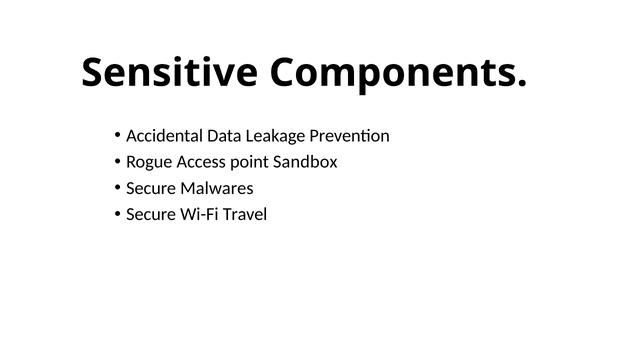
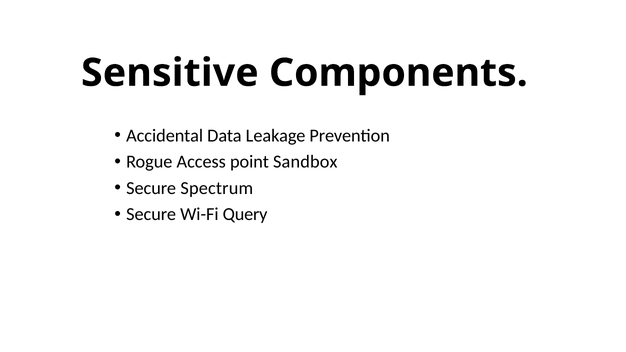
Malwares: Malwares -> Spectrum (217, 188)
Travel: Travel -> Query (245, 214)
